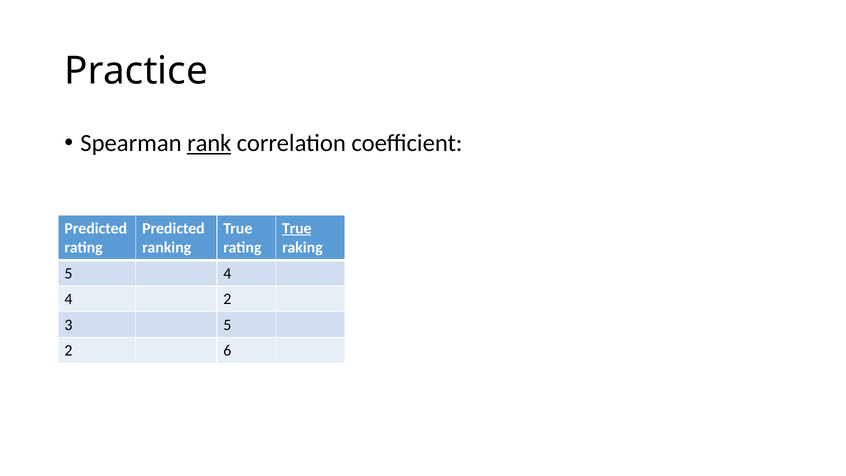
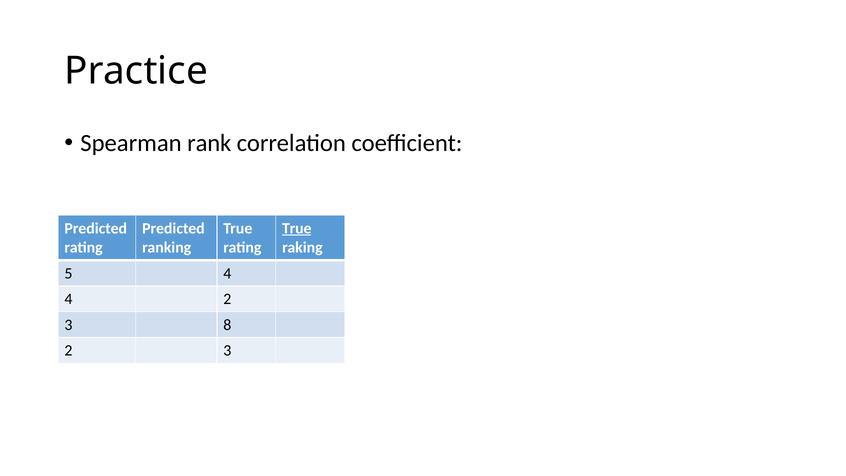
rank underline: present -> none (209, 143)
3 5: 5 -> 8 (227, 325)
6: 6 -> 3 (227, 351)
